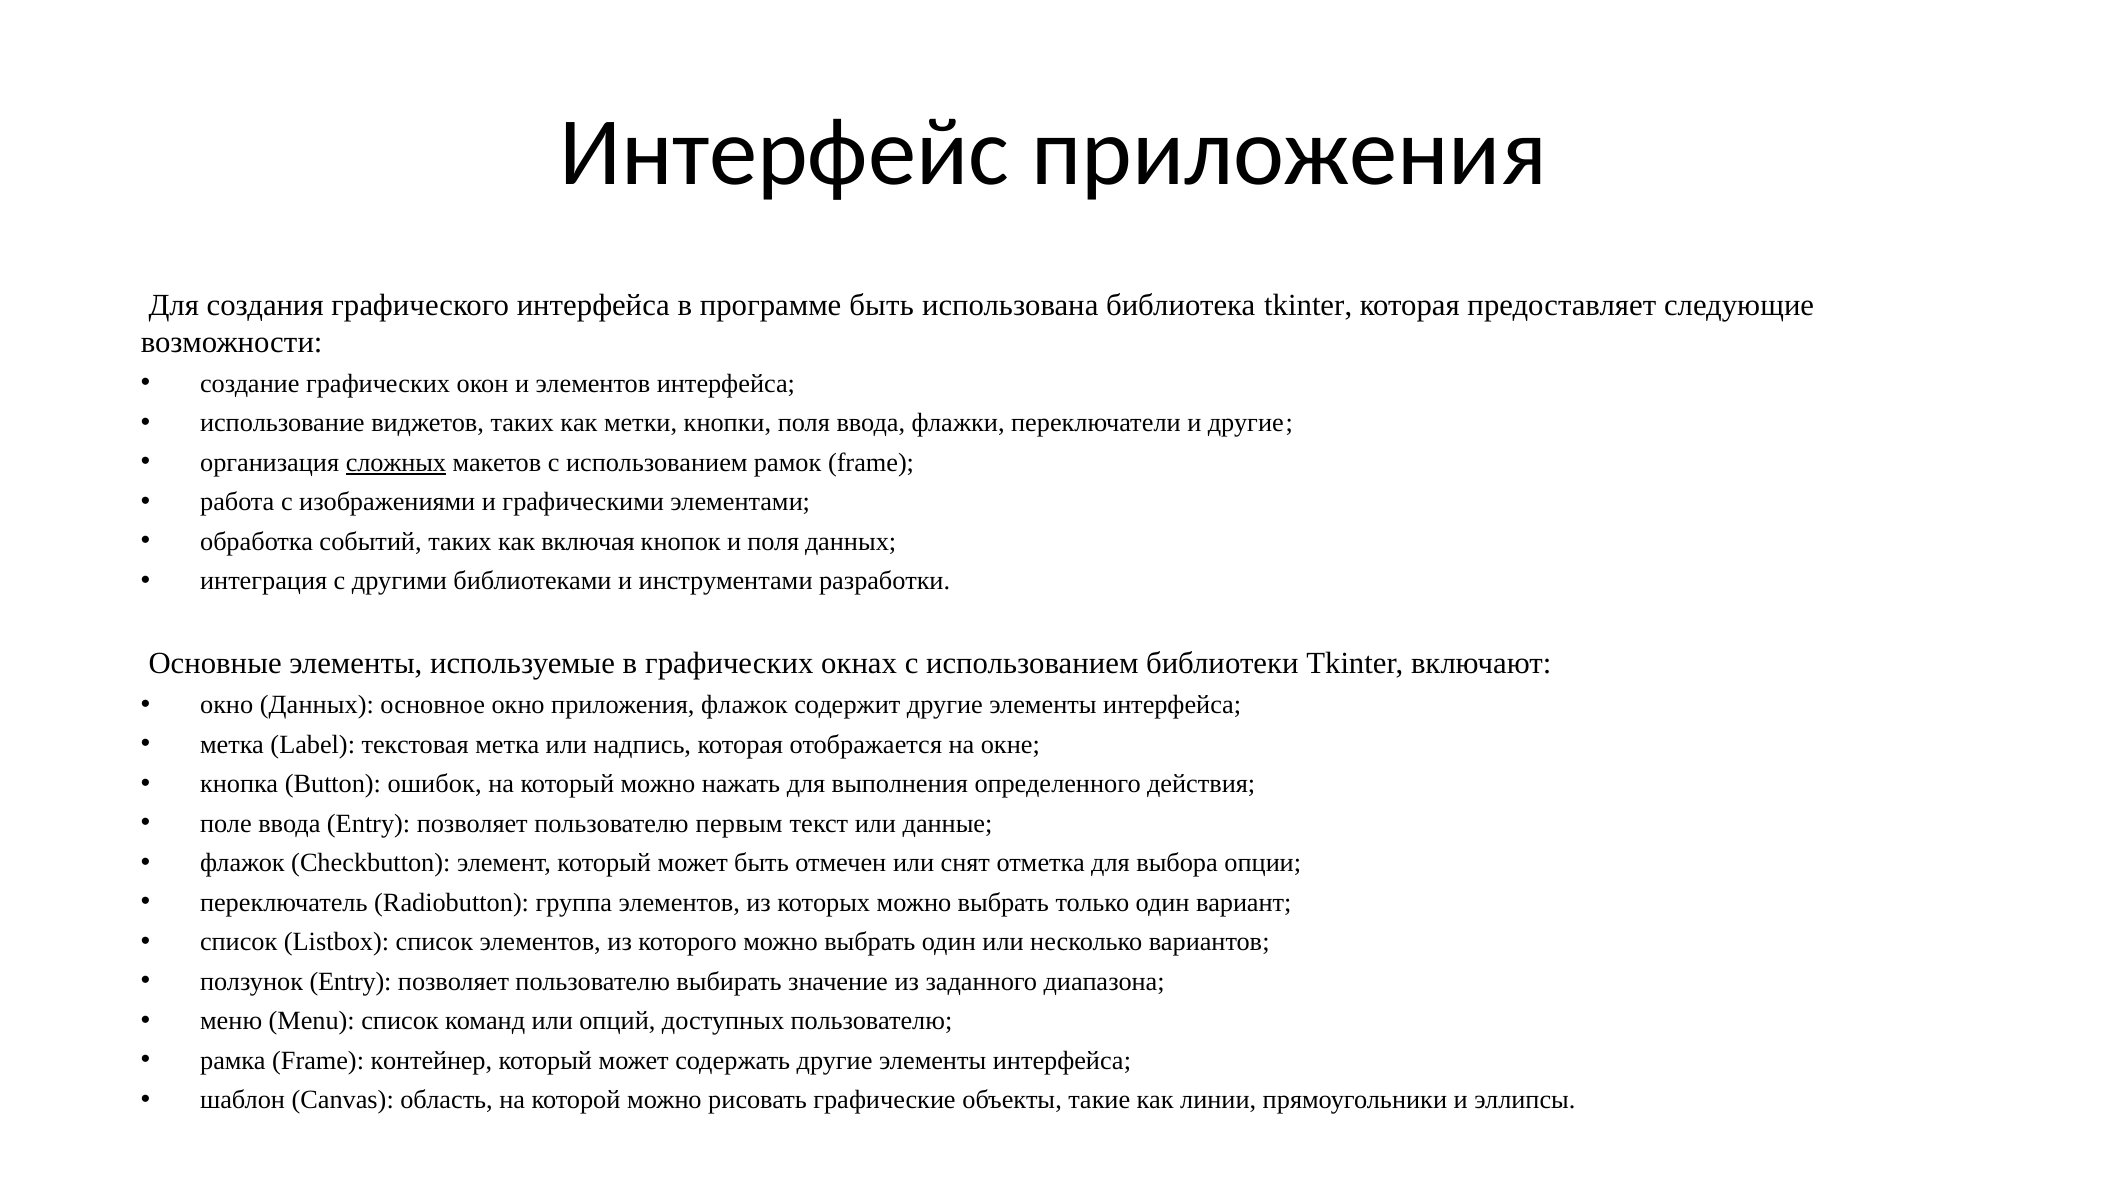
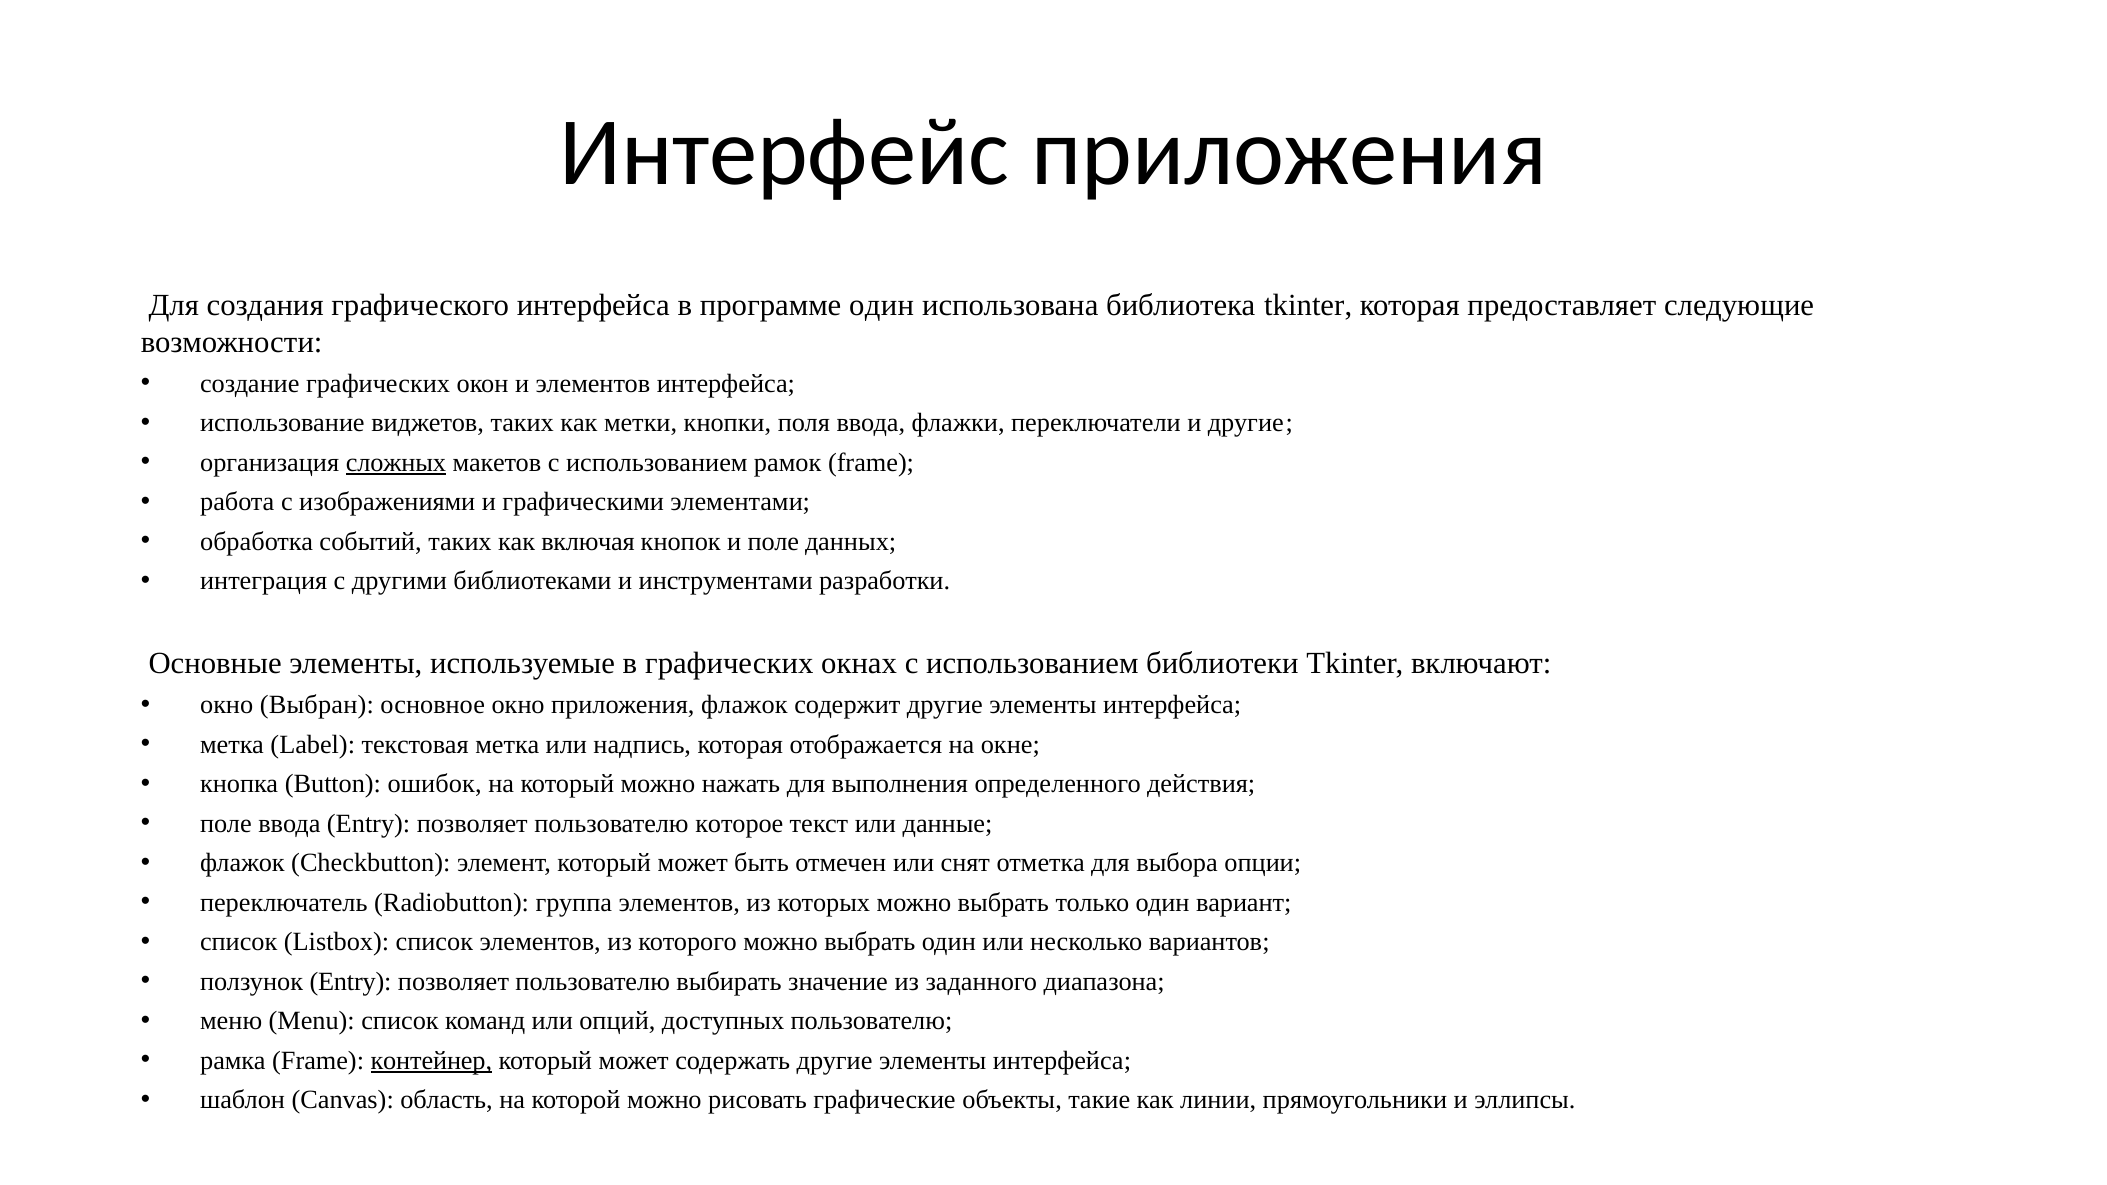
программе быть: быть -> один (882, 305)
и поля: поля -> поле (773, 542)
окно Данных: Данных -> Выбран (317, 705)
первым: первым -> которое (739, 824)
контейнер underline: none -> present (431, 1061)
